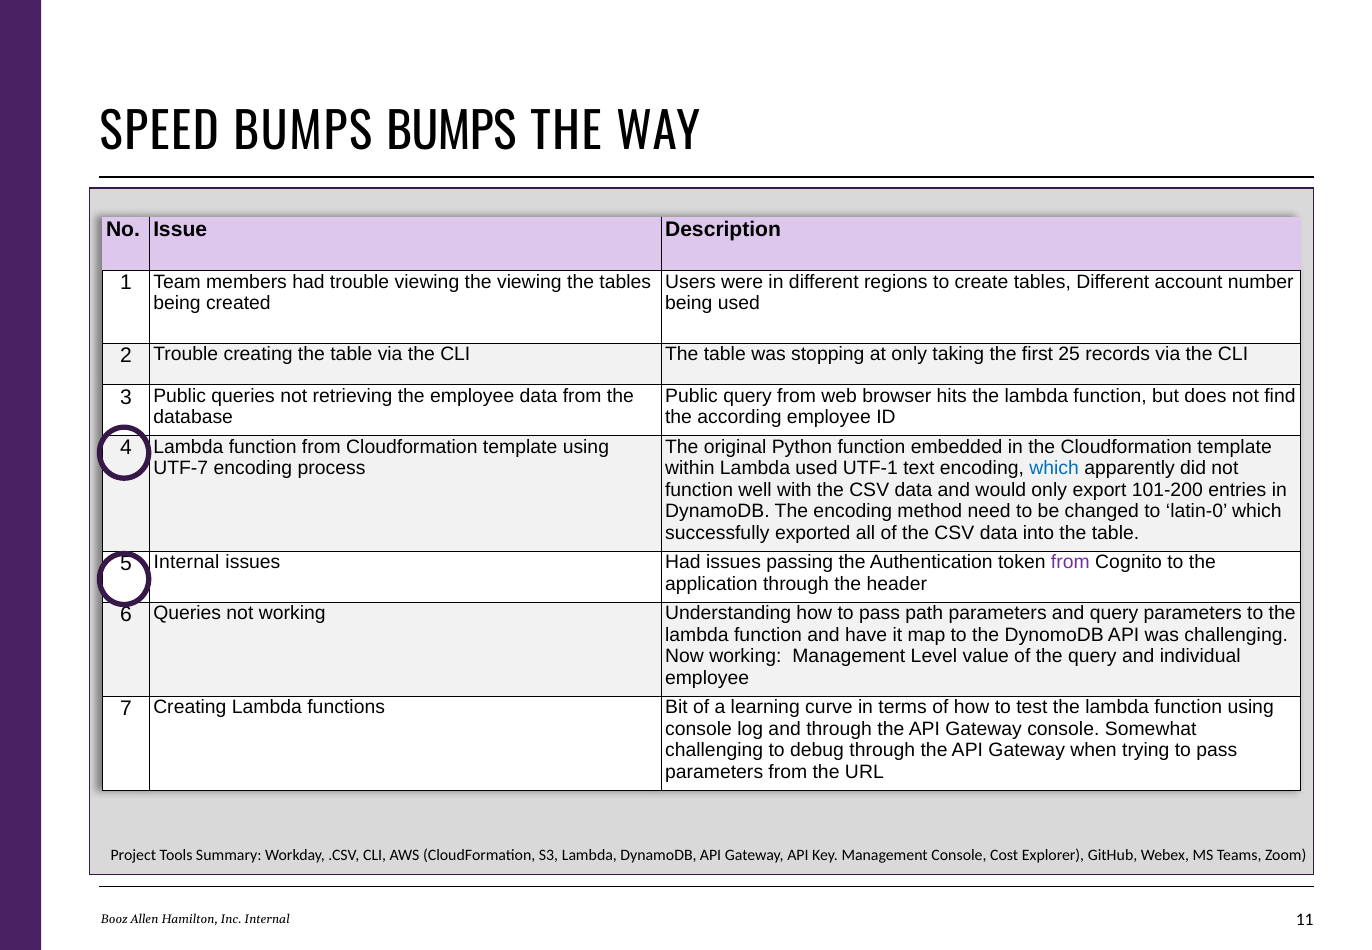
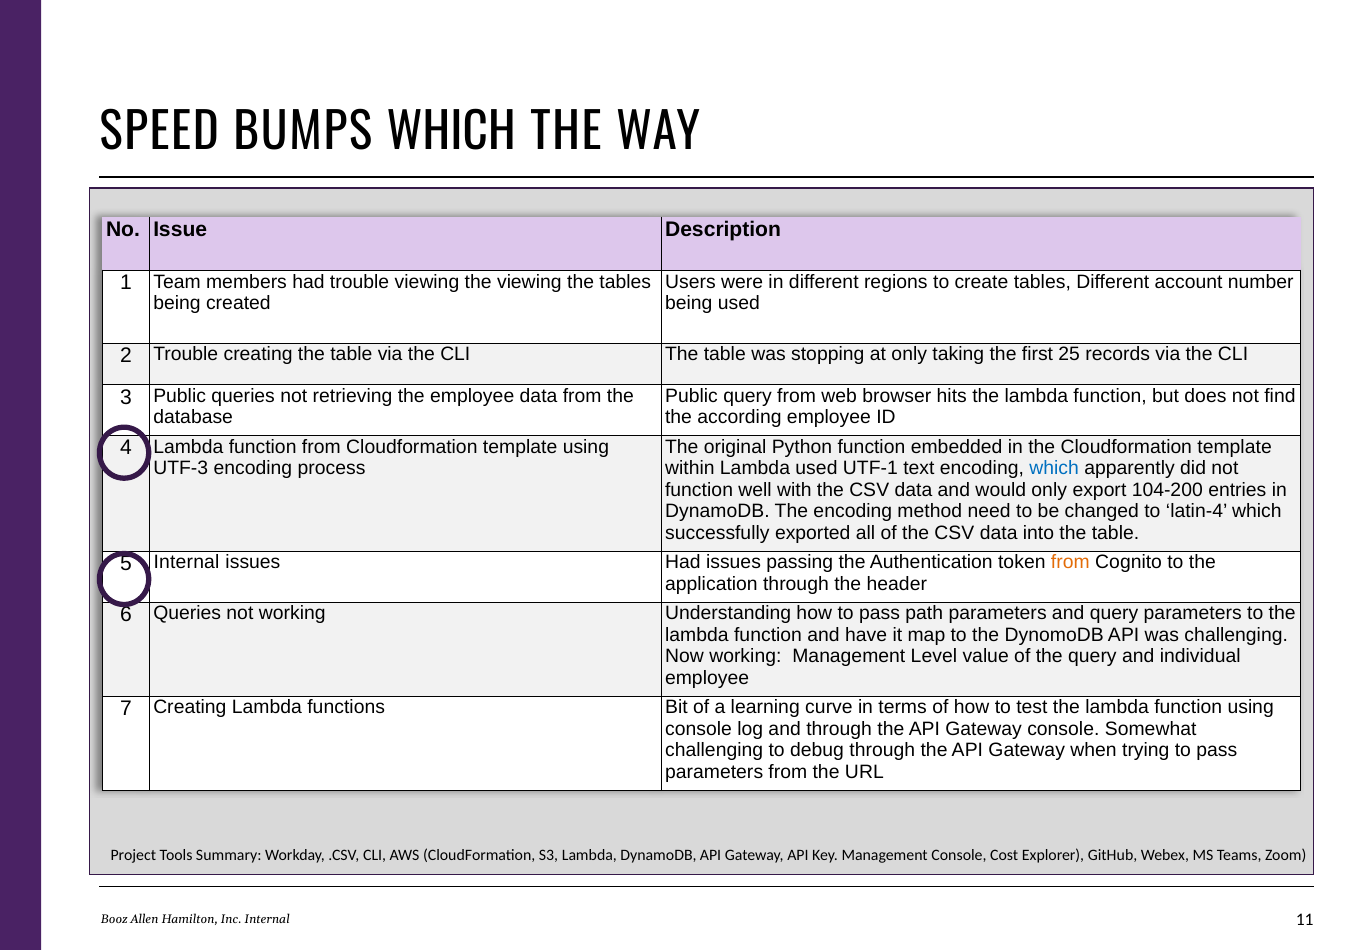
BUMPS BUMPS: BUMPS -> WHICH (451, 133)
UTF-7: UTF-7 -> UTF-3 (181, 468)
101-200: 101-200 -> 104-200 (1167, 490)
latin-0: latin-0 -> latin-4 (1197, 511)
from colour: purple -> orange (1070, 562)
